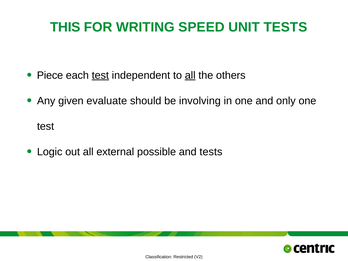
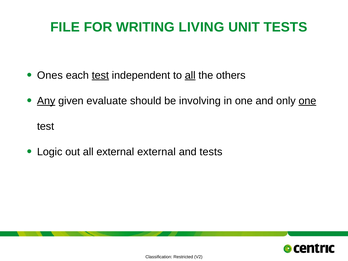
THIS: THIS -> FILE (65, 27)
SPEED: SPEED -> LIVING (202, 27)
Piece: Piece -> Ones (50, 75)
Any underline: none -> present (46, 101)
one underline: none -> present (307, 101)
external possible: possible -> external (156, 152)
